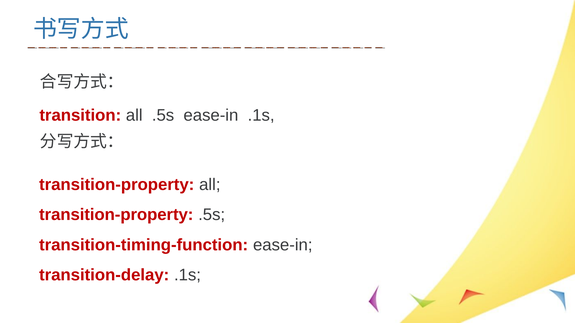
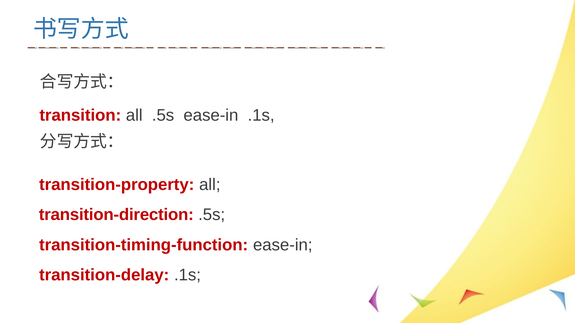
transition-property: transition-property -> transition-direction (116, 215)
